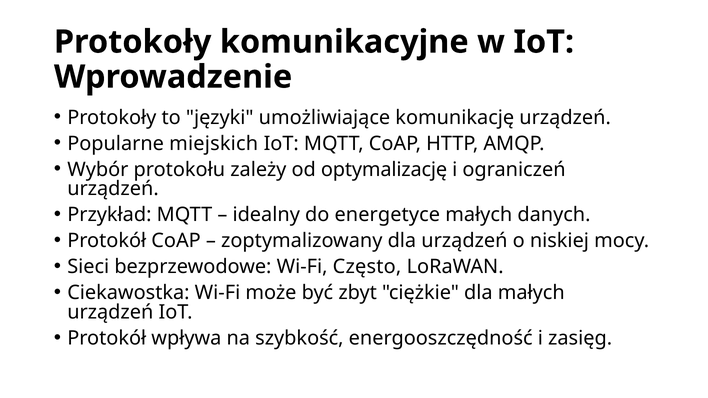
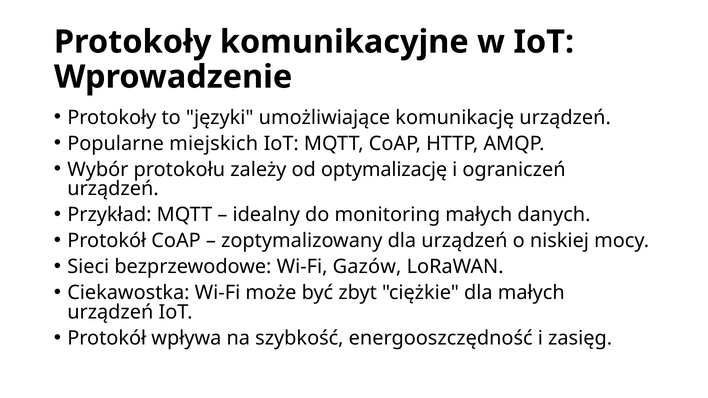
energetyce: energetyce -> monitoring (387, 215)
Często: Często -> Gazów (367, 267)
